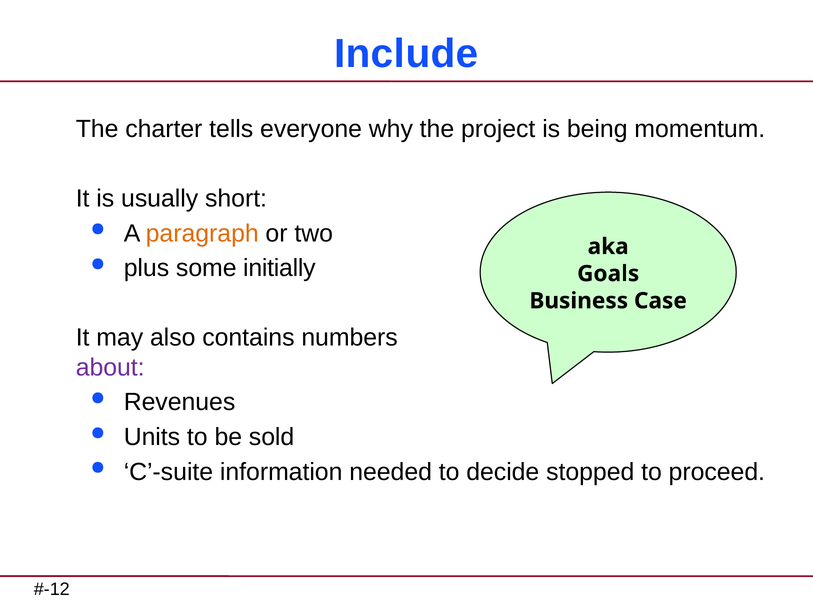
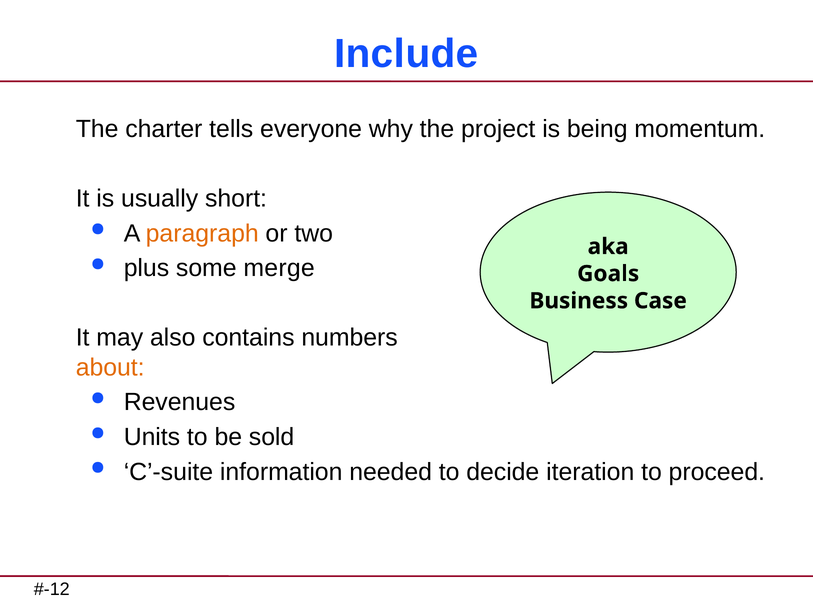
initially: initially -> merge (279, 268)
about colour: purple -> orange (110, 367)
stopped: stopped -> iteration (590, 472)
